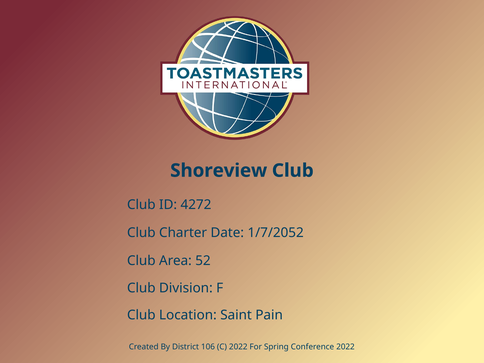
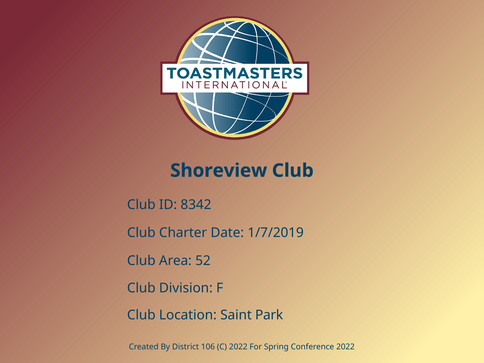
4272: 4272 -> 8342 (196, 205)
1/7/2052: 1/7/2052 -> 1/7/2019 (276, 233)
Pain: Pain -> Park (269, 315)
